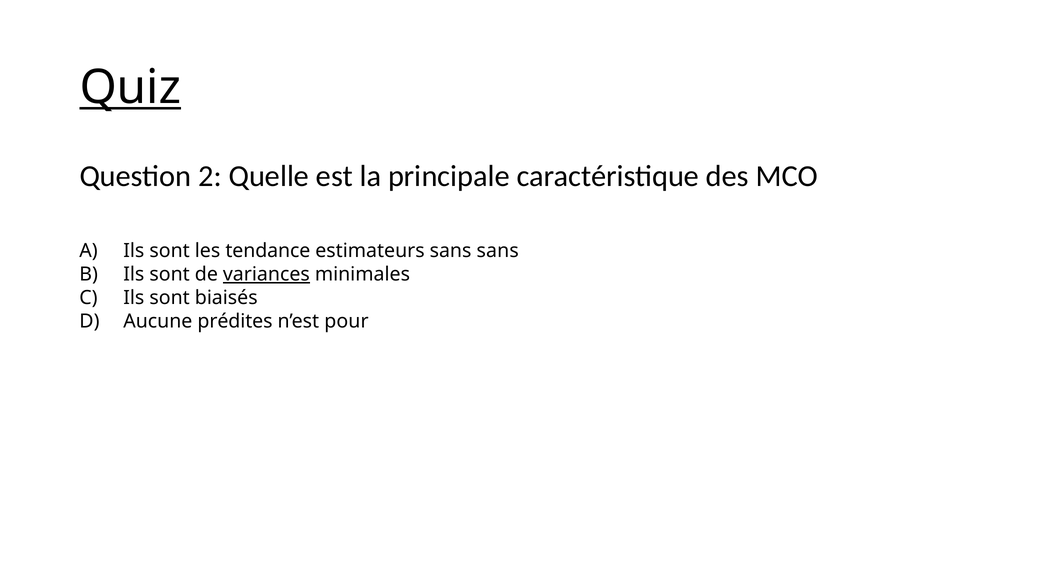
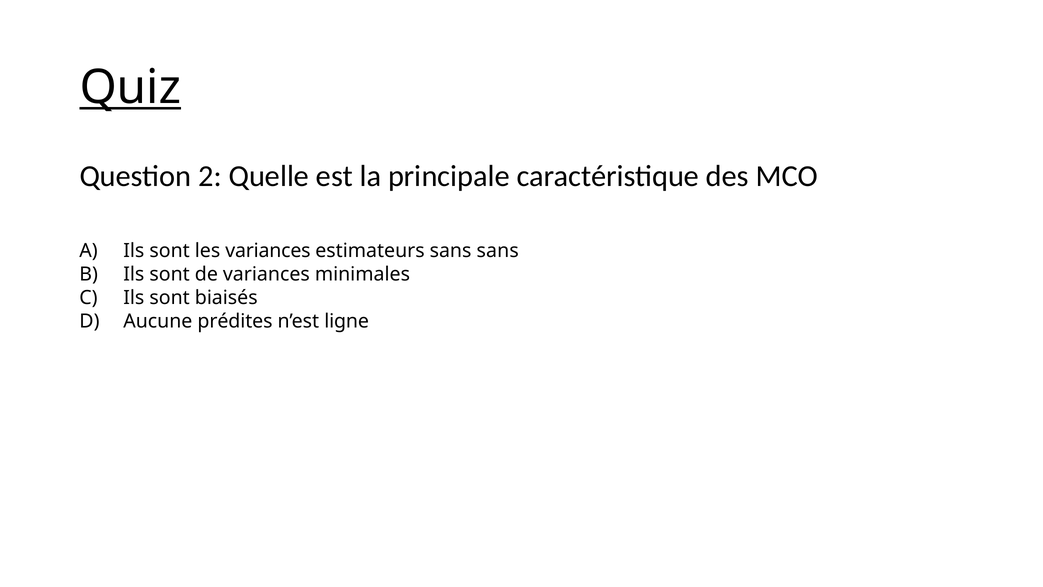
les tendance: tendance -> variances (268, 251)
variances underline: present -> none (266, 274)
pour: pour -> ligne (347, 321)
